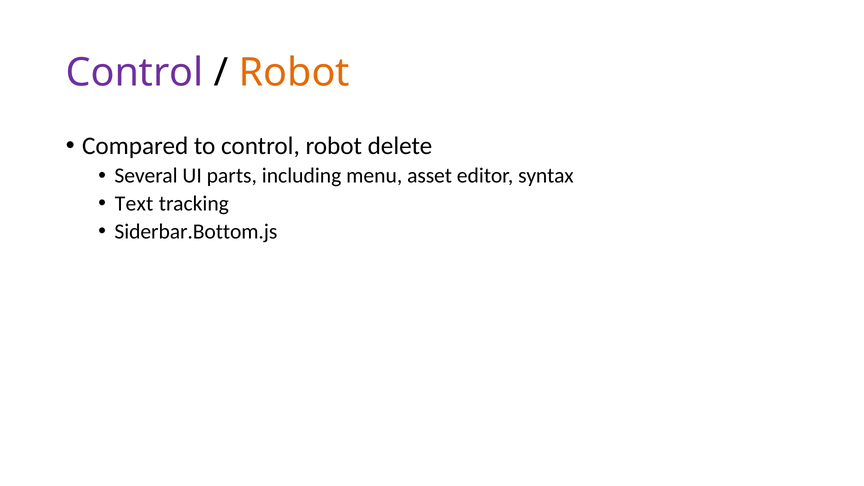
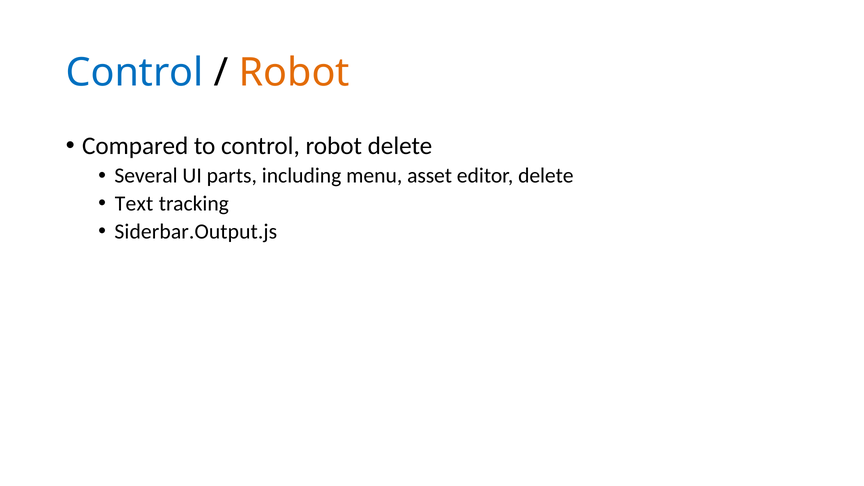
Control colour: purple -> blue (135, 73)
editor syntax: syntax -> delete (546, 176)
Siderbar.Bottom.js: Siderbar.Bottom.js -> Siderbar.Output.js (196, 231)
